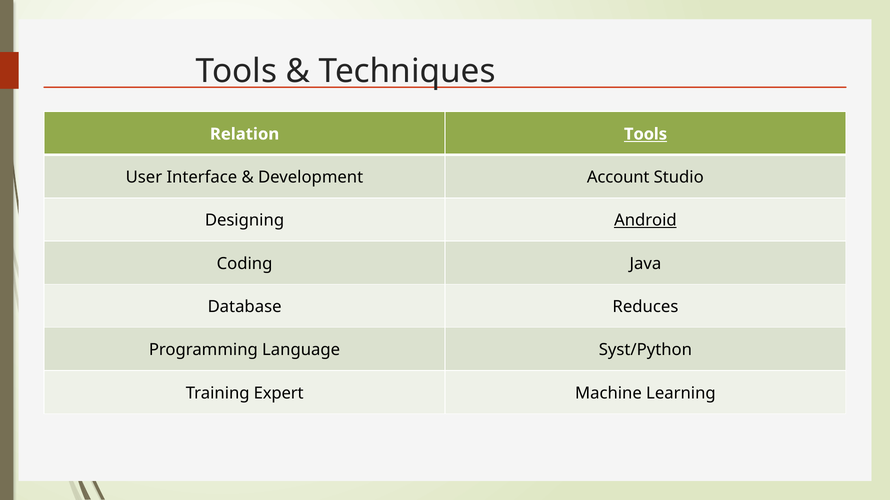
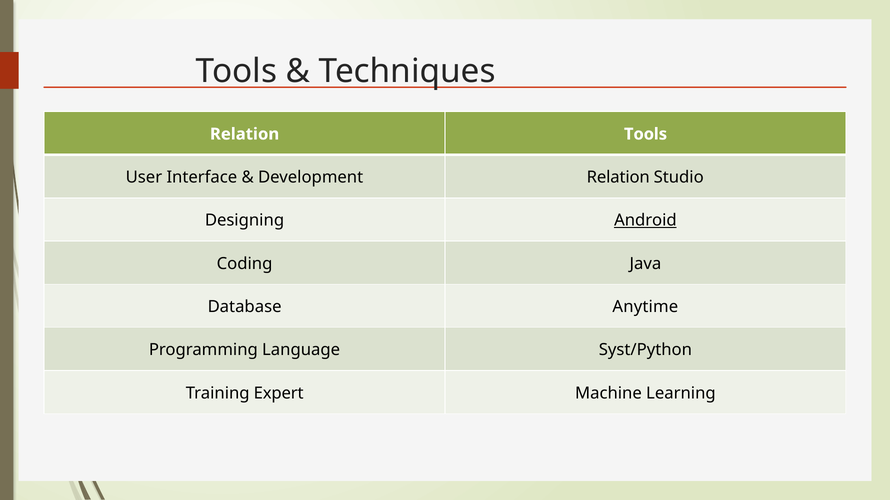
Tools underline: present -> none (646, 134)
Development Account: Account -> Relation (618, 177)
Reduces: Reduces -> Anytime (645, 307)
